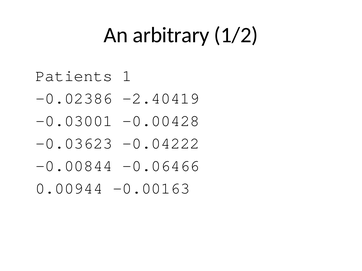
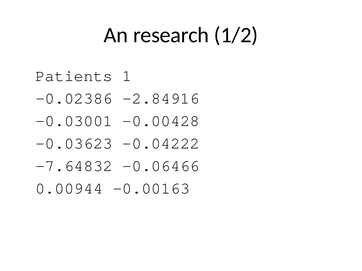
arbitrary: arbitrary -> research (171, 35)
-2.40419: -2.40419 -> -2.84916 (161, 98)
-0.00844: -0.00844 -> -7.64832 (74, 166)
